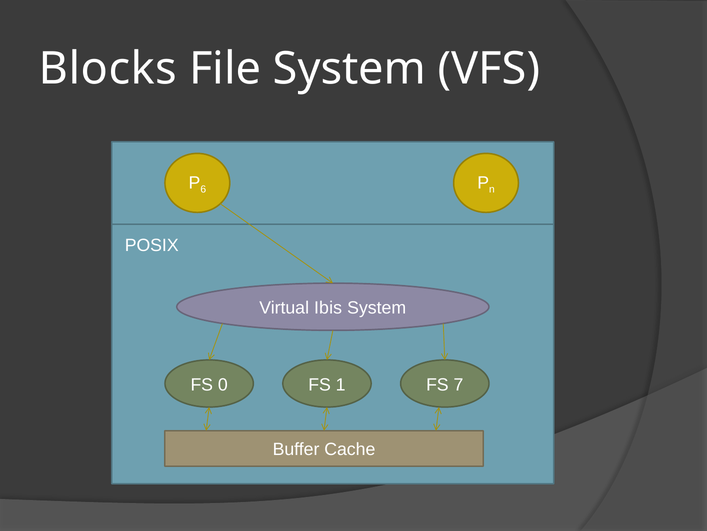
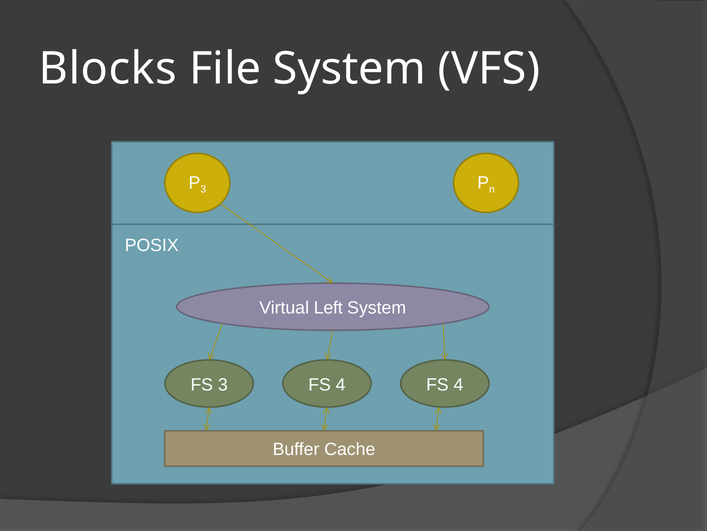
6: 6 -> 3 (203, 189)
Ibis: Ibis -> Left (328, 308)
FS 0: 0 -> 3 (223, 384)
1: 1 -> 4 (341, 384)
7: 7 -> 4 (458, 384)
